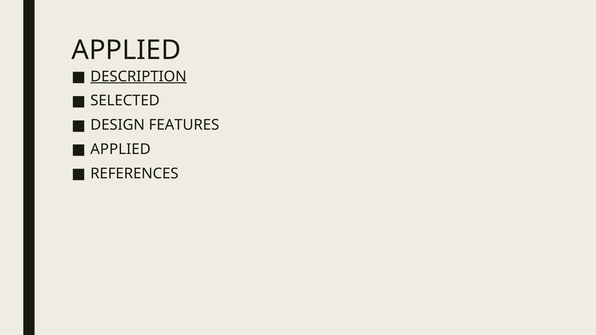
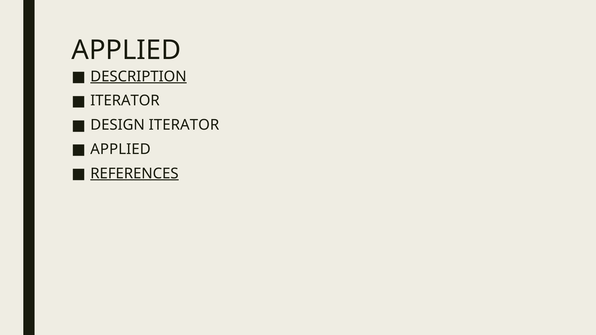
SELECTED: SELECTED -> ITERATOR (125, 101)
DESIGN FEATURES: FEATURES -> ITERATOR (184, 125)
REFERENCES underline: none -> present (134, 174)
